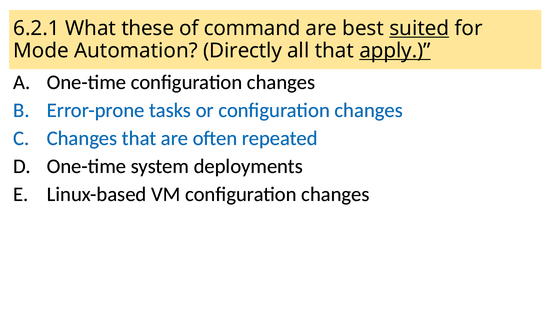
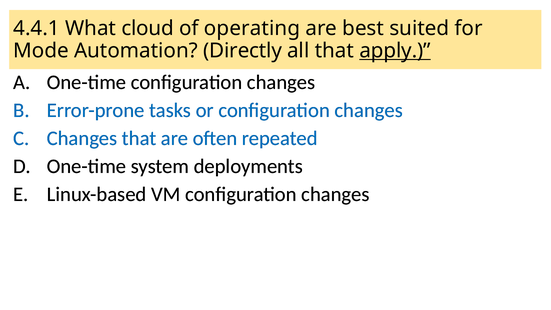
6.2.1: 6.2.1 -> 4.4.1 (36, 28)
these: these -> cloud (148, 28)
command: command -> operating (252, 28)
suited underline: present -> none (419, 28)
